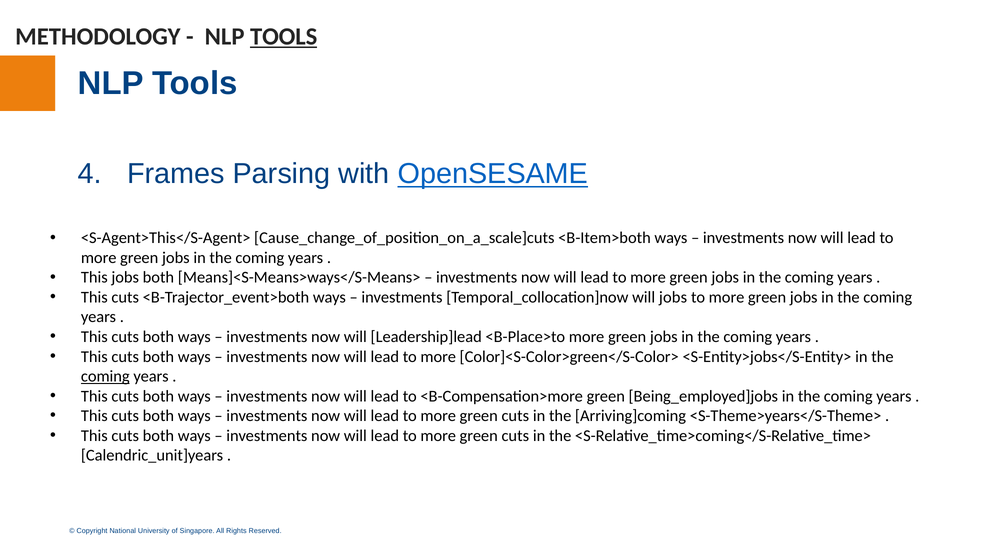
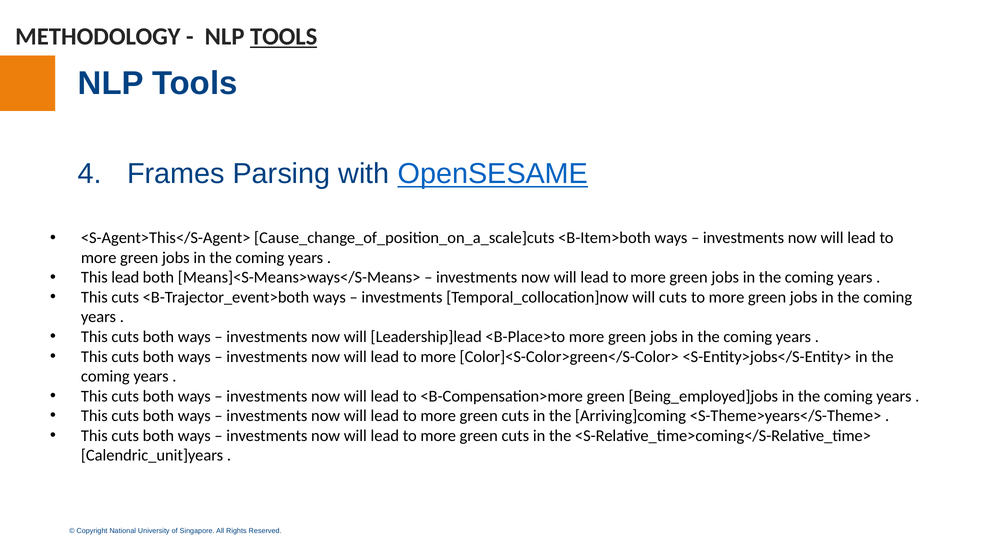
This jobs: jobs -> lead (125, 277)
will jobs: jobs -> cuts (673, 297)
coming underline: present -> none (105, 376)
